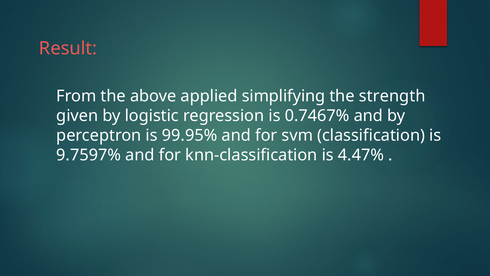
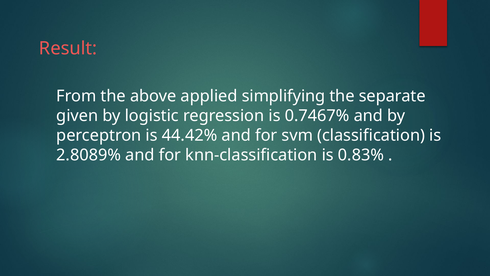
strength: strength -> separate (392, 96)
99.95%: 99.95% -> 44.42% (190, 135)
9.7597%: 9.7597% -> 2.8089% (89, 155)
4.47%: 4.47% -> 0.83% (361, 155)
